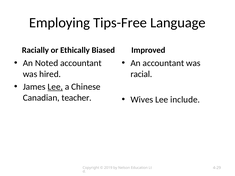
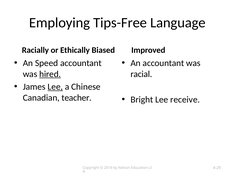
Noted: Noted -> Speed (47, 63)
hired underline: none -> present (50, 74)
Wives: Wives -> Bright (142, 100)
include: include -> receive (185, 100)
